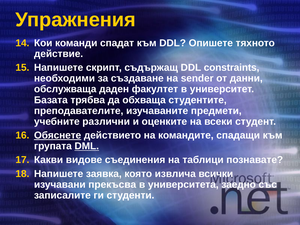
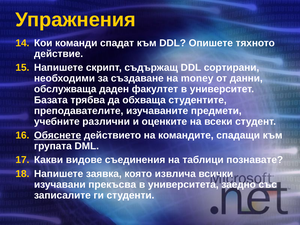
constraints: constraints -> сортирани (232, 68)
sender: sender -> money (197, 78)
DML underline: present -> none (87, 146)
